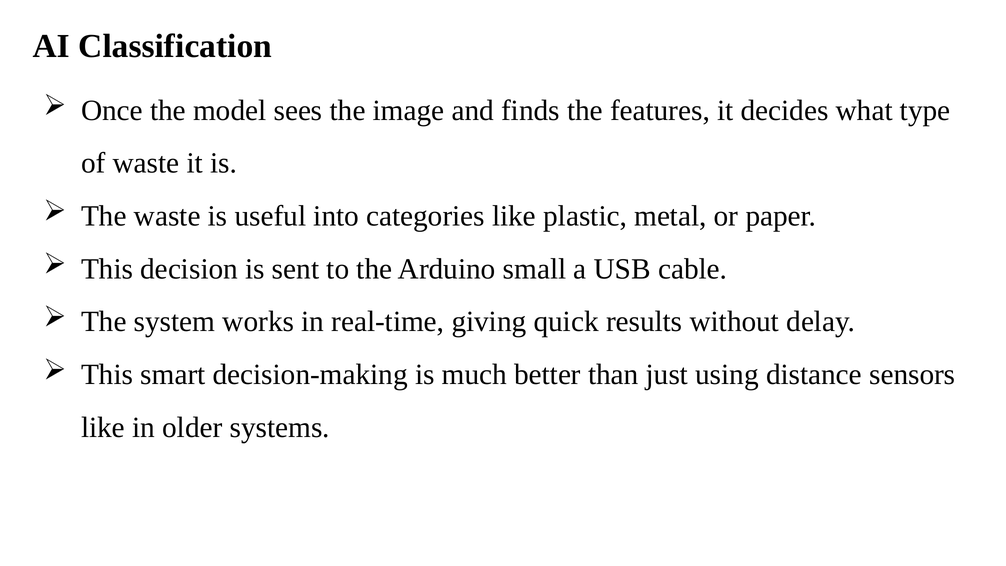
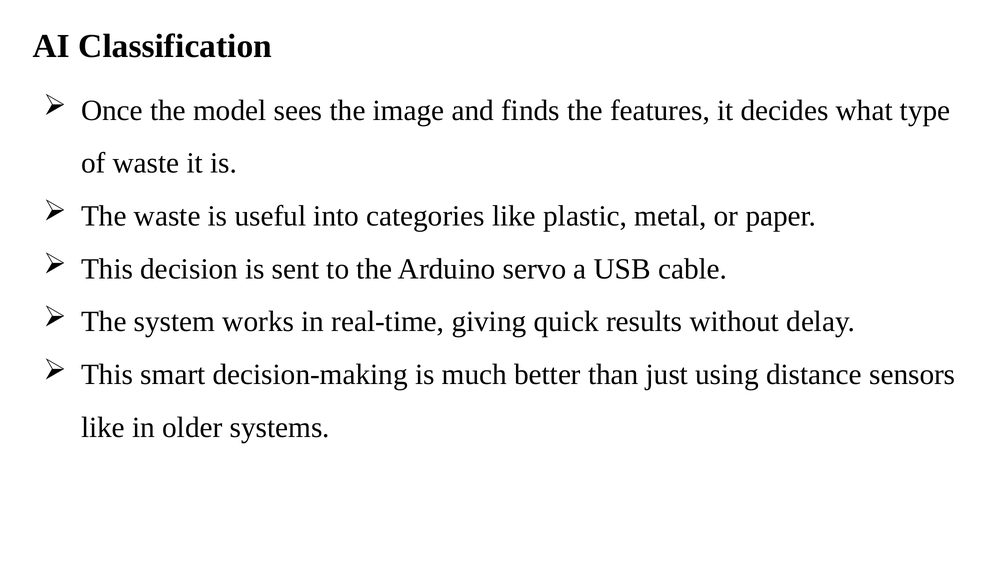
small: small -> servo (535, 269)
